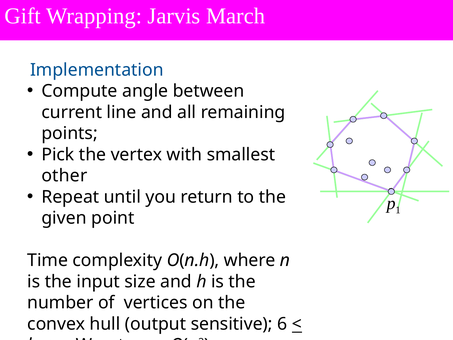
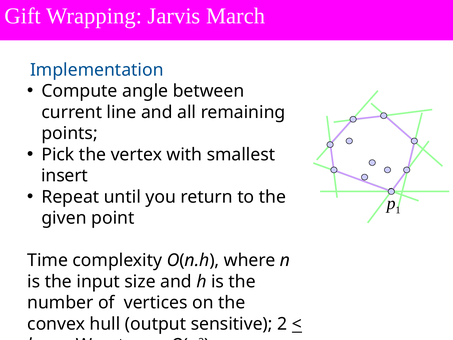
other: other -> insert (65, 176)
6: 6 -> 2 (282, 324)
